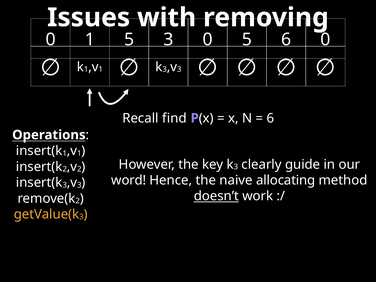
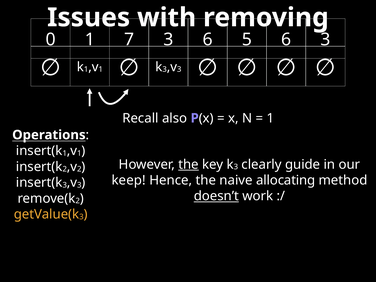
1 5: 5 -> 7 (129, 40)
3 0: 0 -> 6 (208, 40)
5 6 0: 0 -> 3 (325, 40)
find: find -> also (175, 118)
6: 6 -> 1 (270, 118)
the underline: none -> present (188, 164)
word: word -> keep (129, 180)
